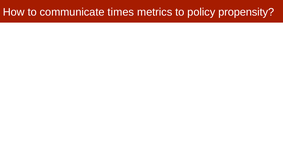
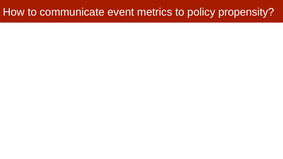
times: times -> event (121, 12)
